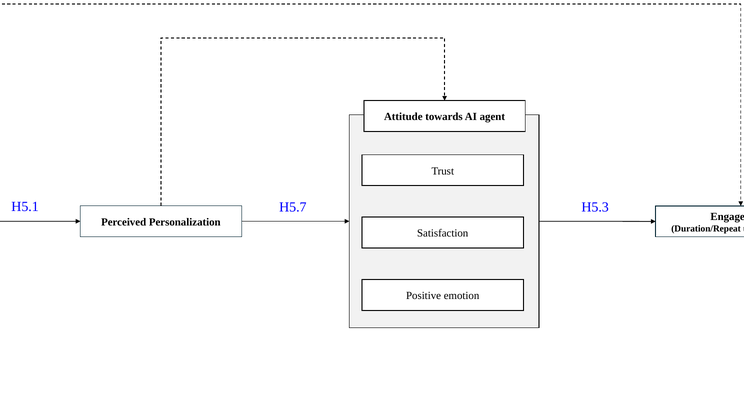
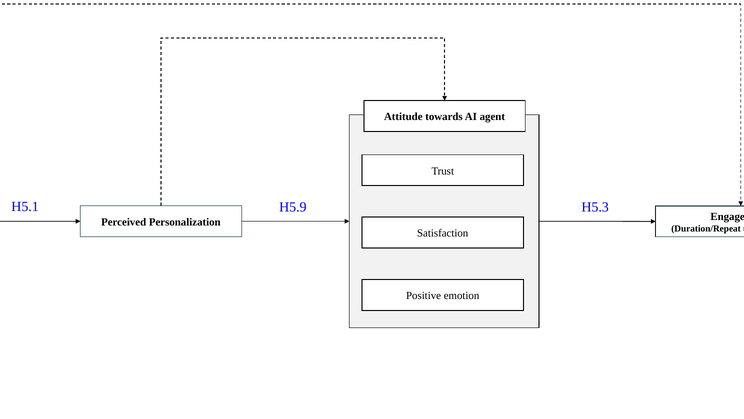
H5.7: H5.7 -> H5.9 (293, 207)
